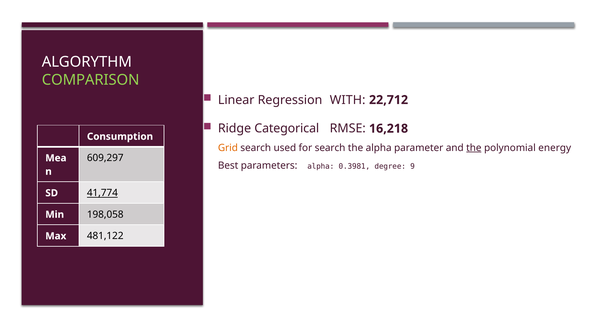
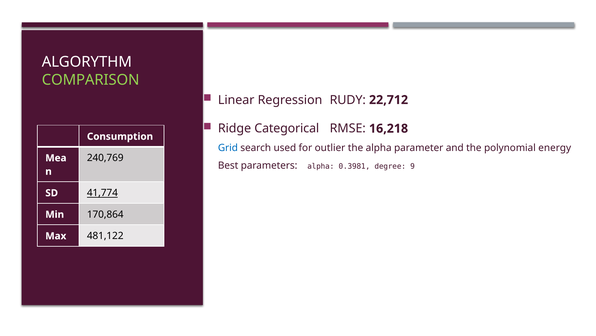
WITH: WITH -> RUDY (348, 100)
Grid colour: orange -> blue (228, 147)
for search: search -> outlier (330, 147)
the underline: present -> none (474, 147)
609,297: 609,297 -> 240,769 (105, 158)
198,058: 198,058 -> 170,864 (105, 214)
